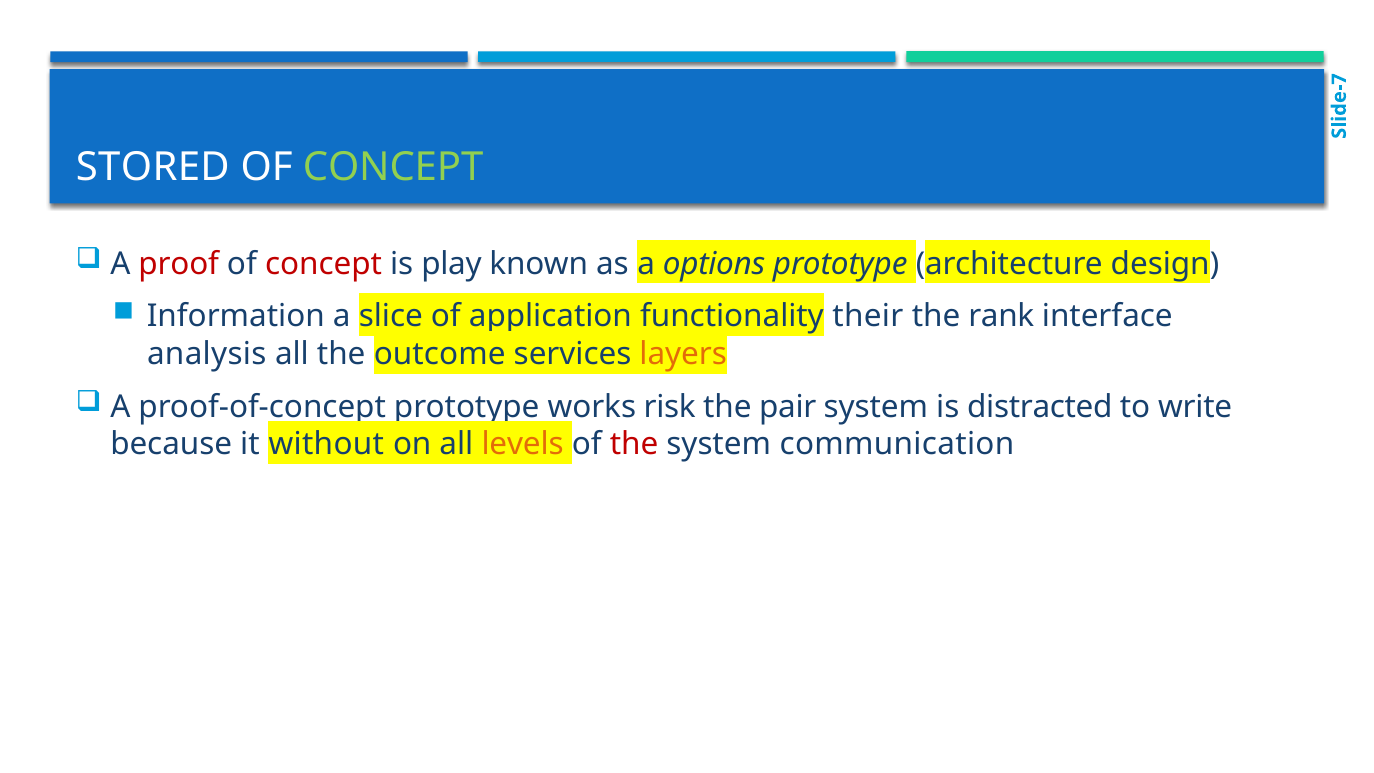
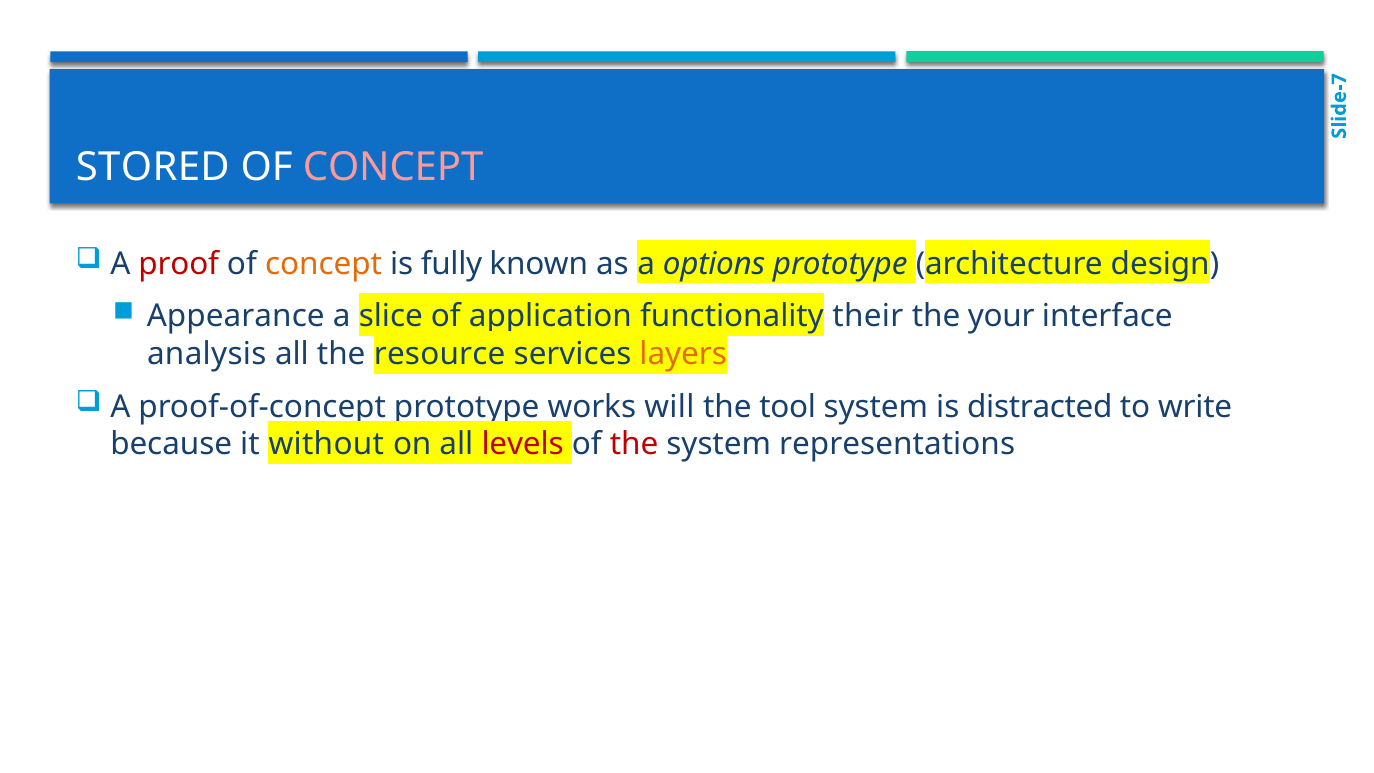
CONCEPT colour: light green -> pink (393, 167)
concept colour: red -> orange (324, 264)
play: play -> fully (451, 264)
Information: Information -> Appearance (236, 316)
rank: rank -> your (1001, 316)
outcome: outcome -> resource (440, 354)
risk: risk -> will (669, 407)
pair: pair -> tool (788, 407)
levels colour: orange -> red (523, 444)
communication: communication -> representations (897, 444)
